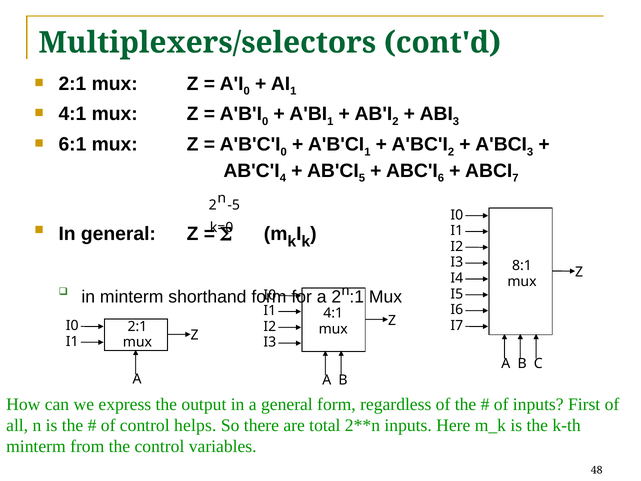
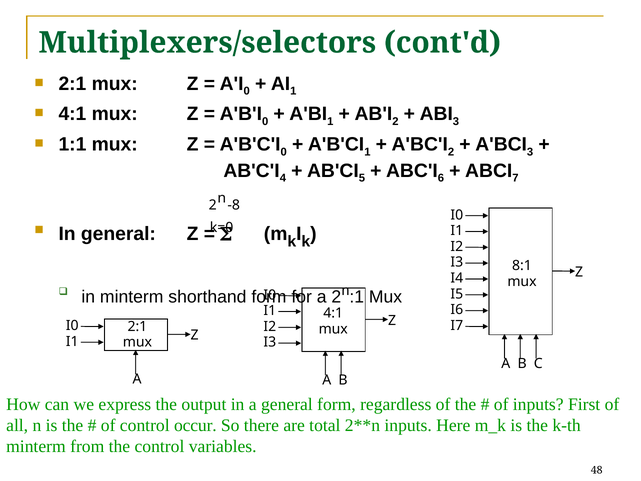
6:1: 6:1 -> 1:1 (72, 144)
-5: -5 -> -8 (234, 205)
helps: helps -> occur (195, 425)
